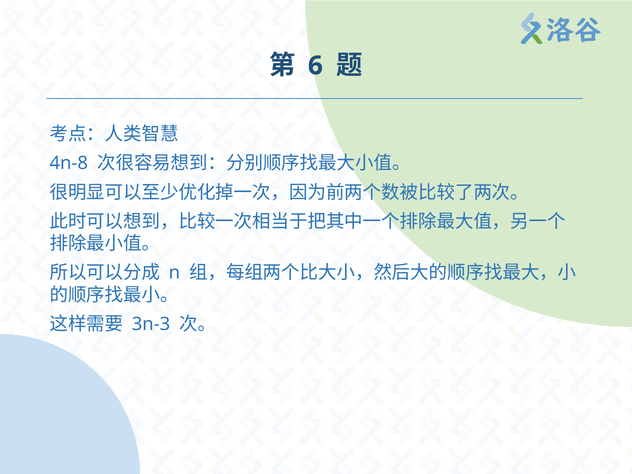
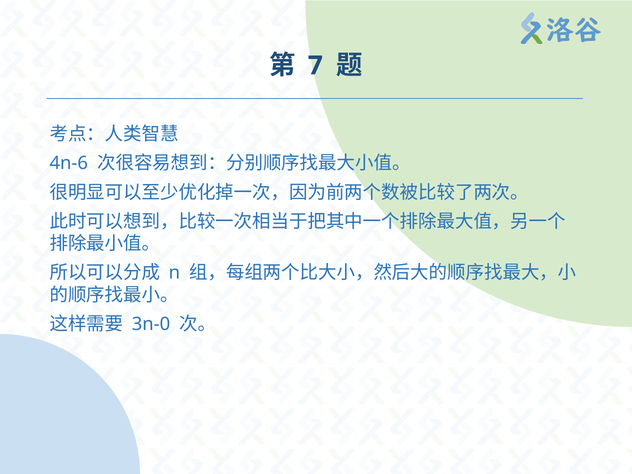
6: 6 -> 7 (315, 66)
4n-8: 4n-8 -> 4n-6 (69, 163)
3n-3: 3n-3 -> 3n-0 (151, 324)
